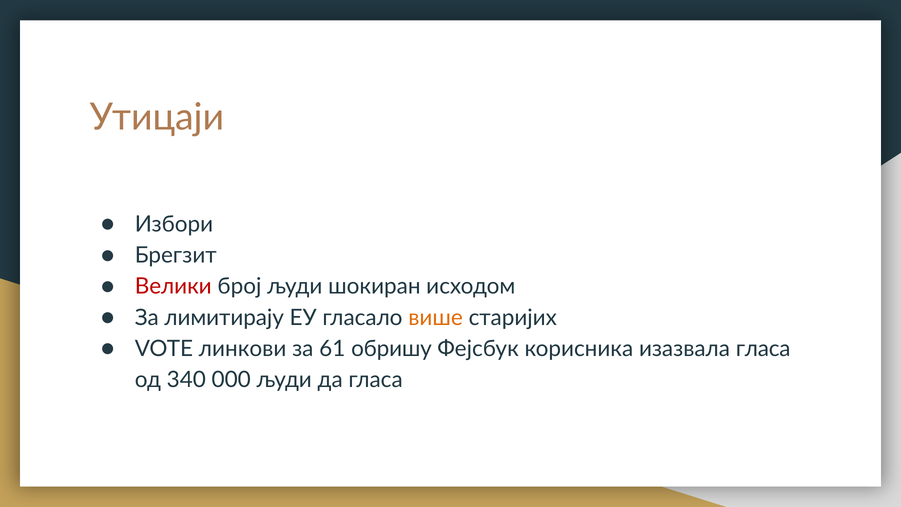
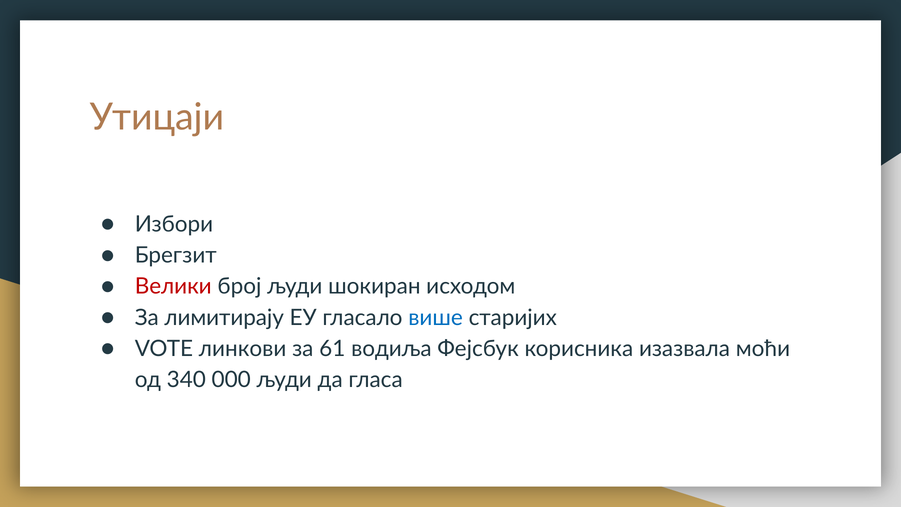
више colour: orange -> blue (436, 318)
обришу: обришу -> водиља (391, 349)
изазвала гласа: гласа -> моћи (763, 349)
